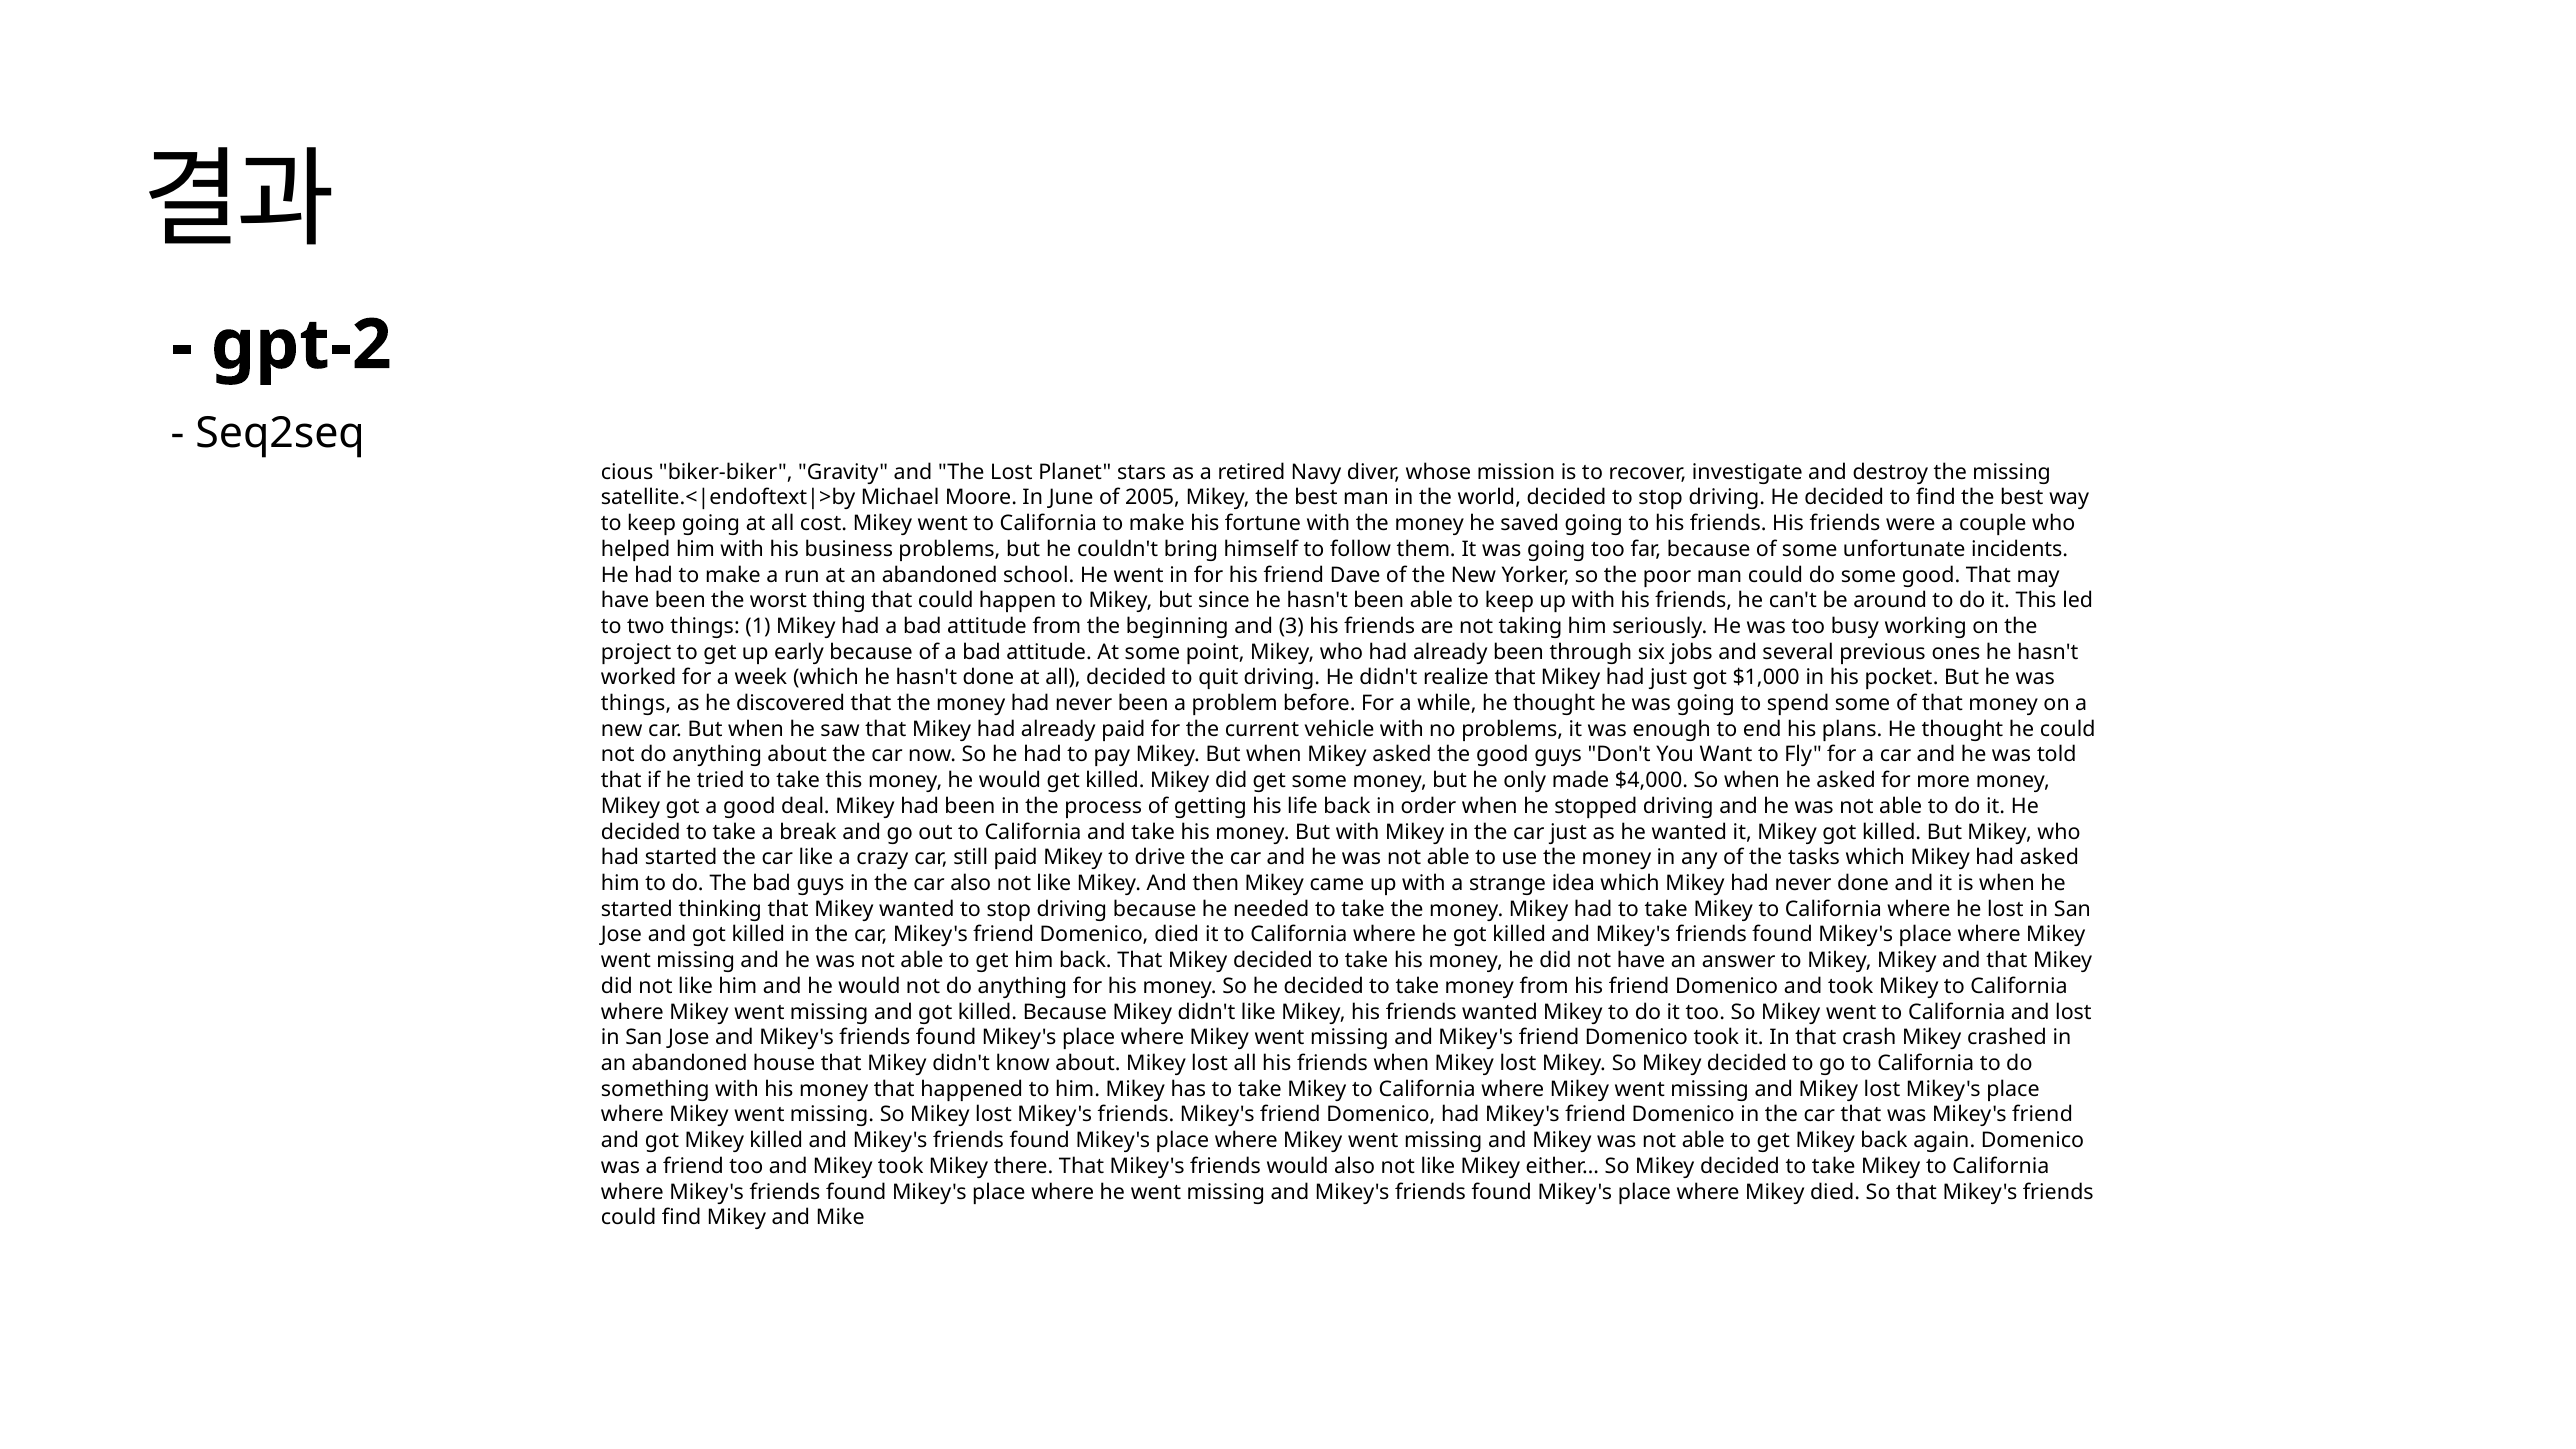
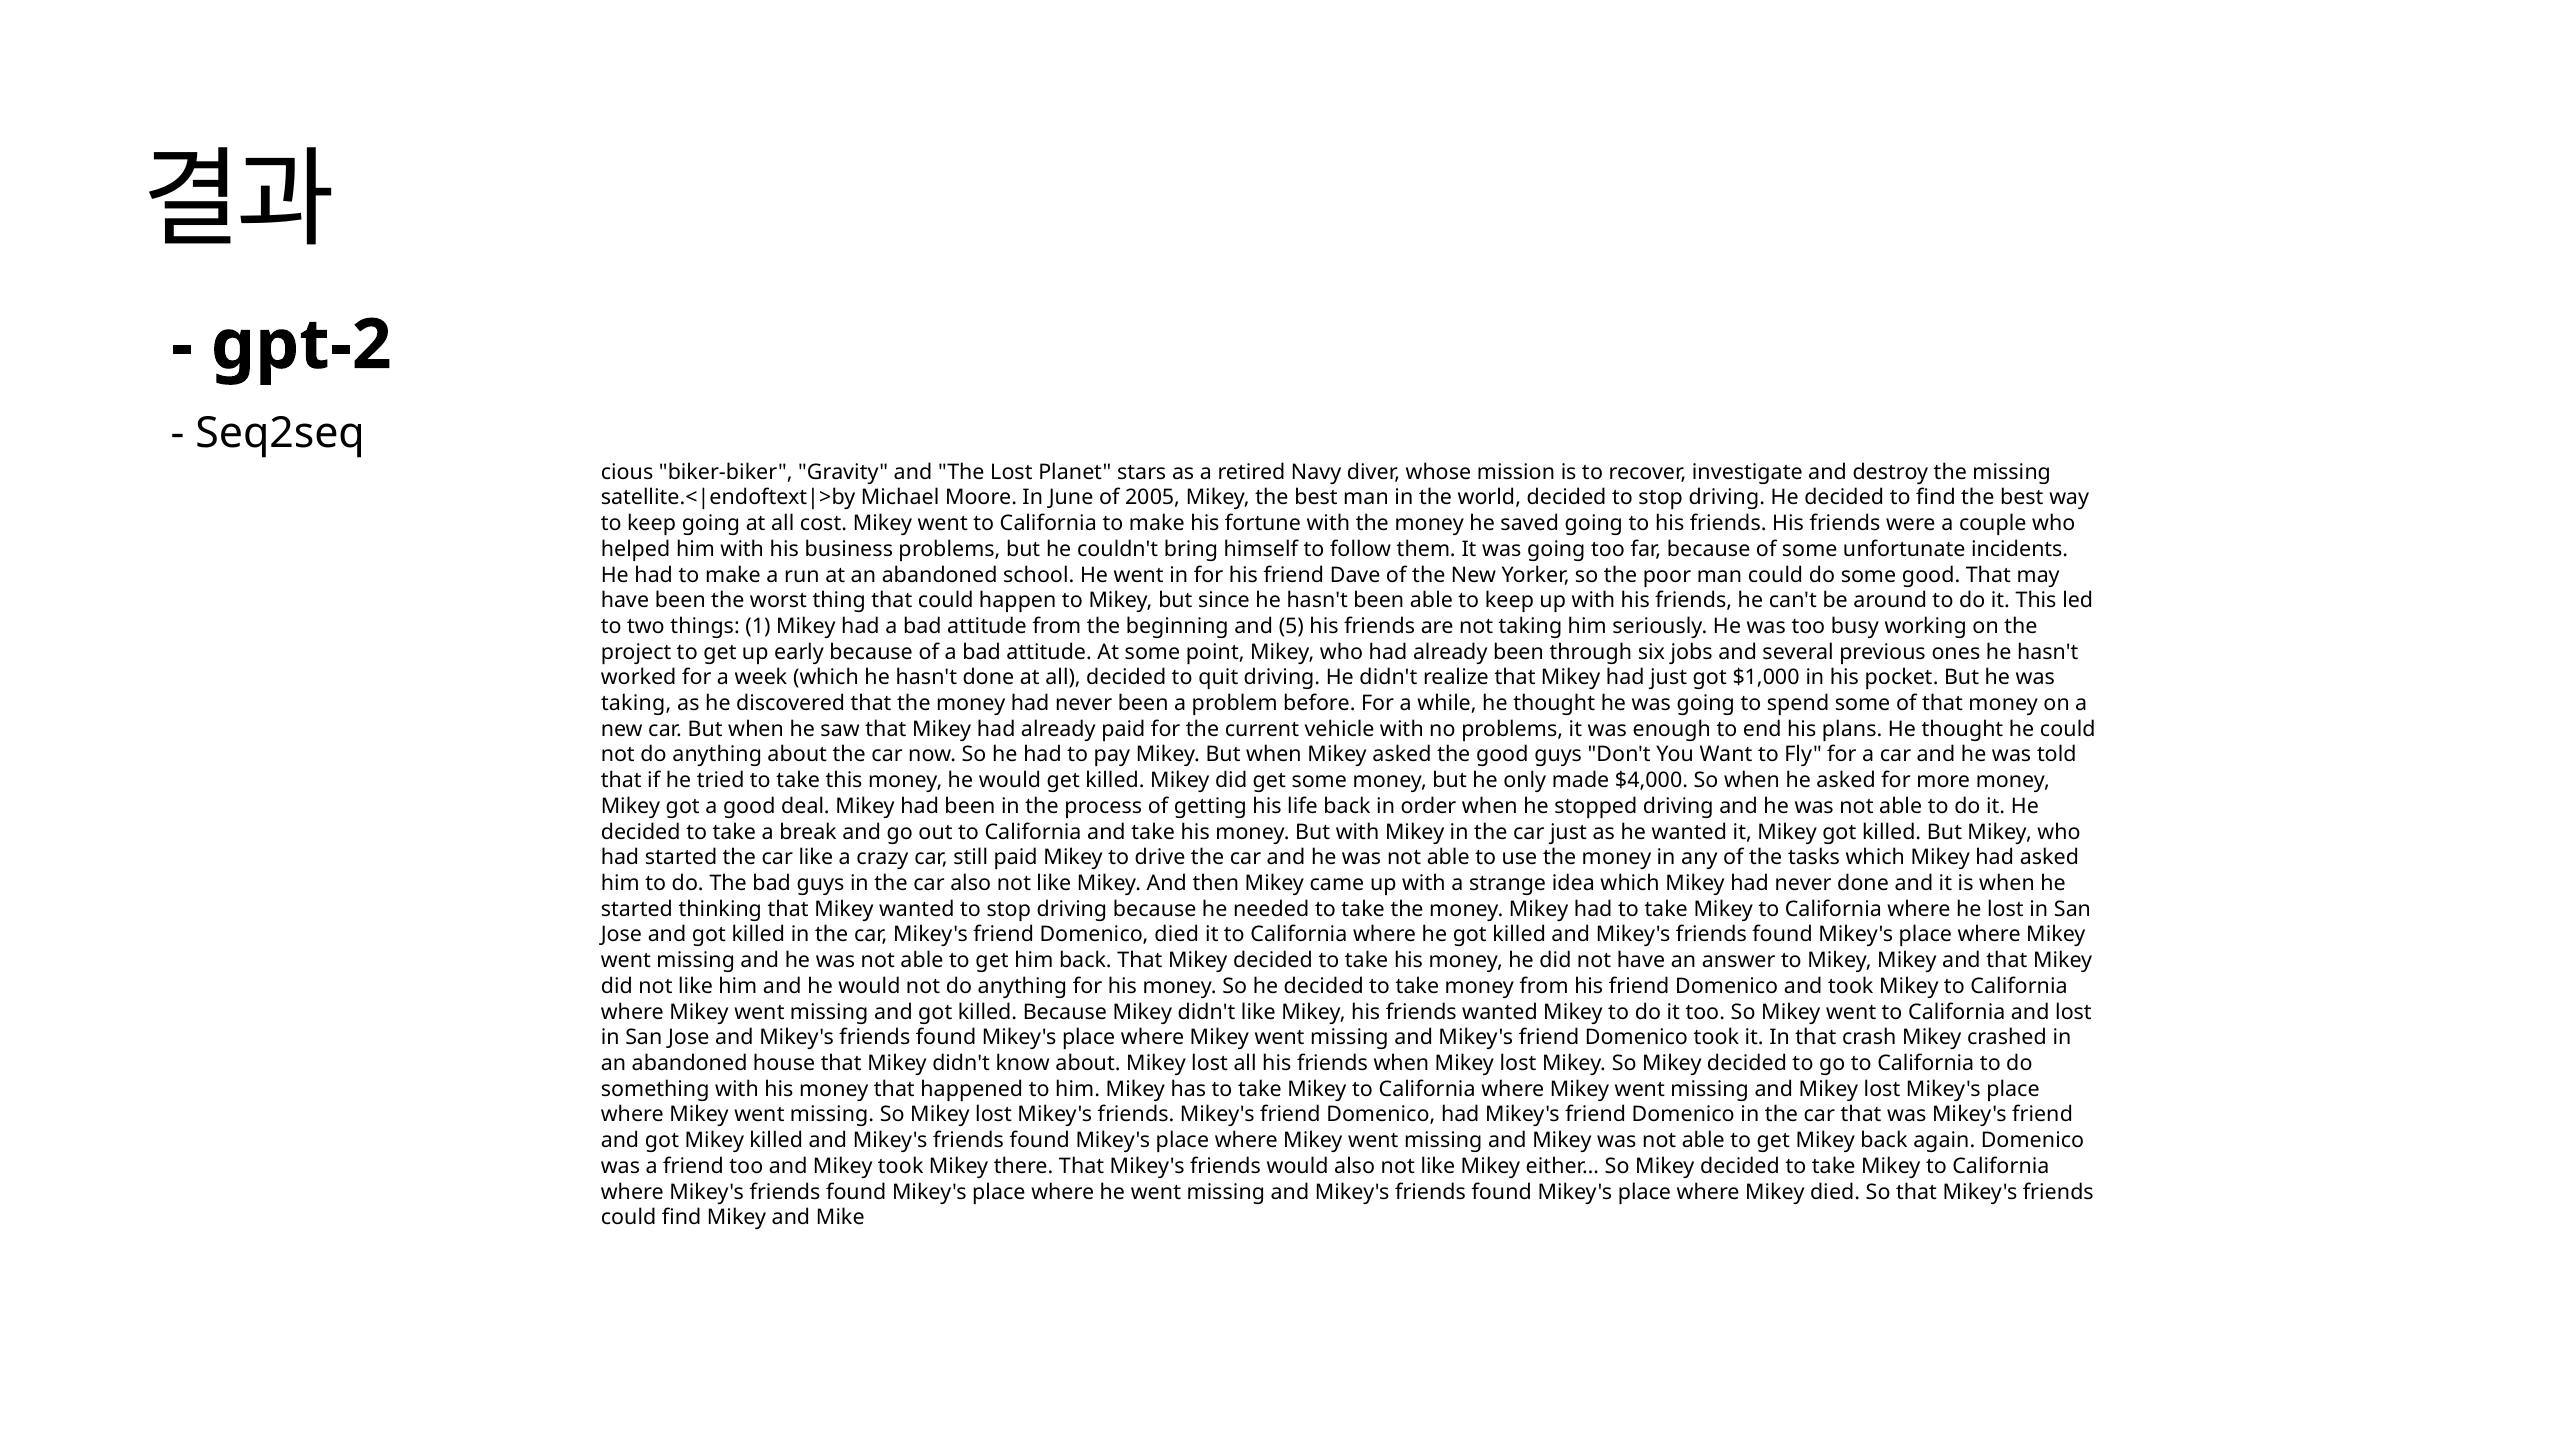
3: 3 -> 5 (1291, 626)
things: things -> taking (636, 703)
